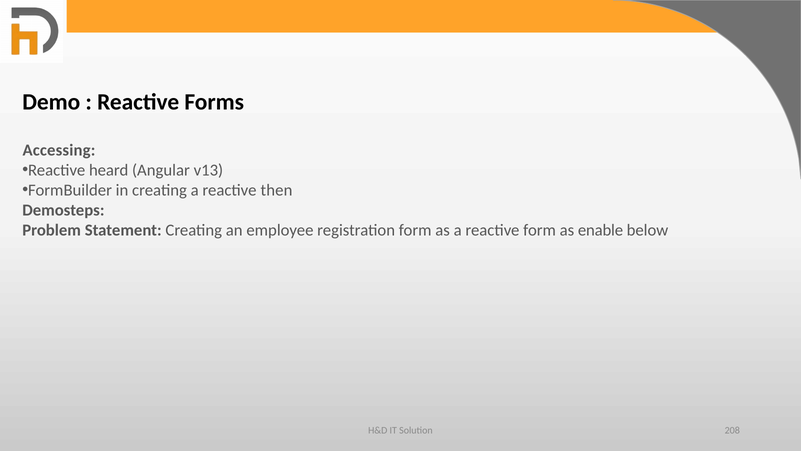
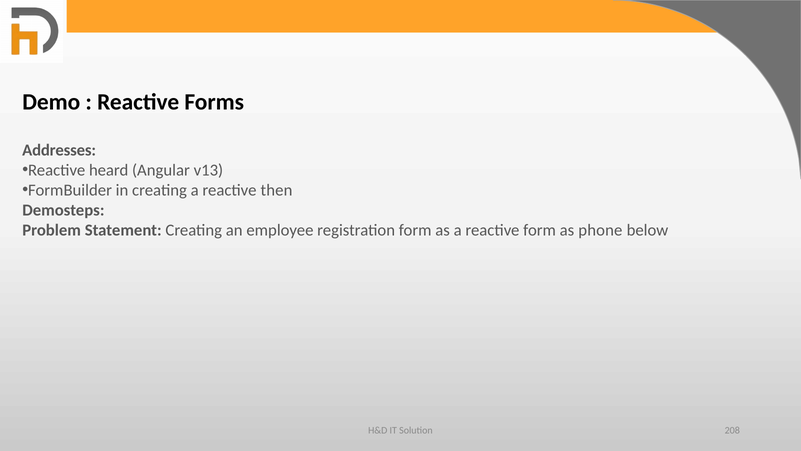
Accessing: Accessing -> Addresses (59, 150)
enable: enable -> phone (600, 230)
